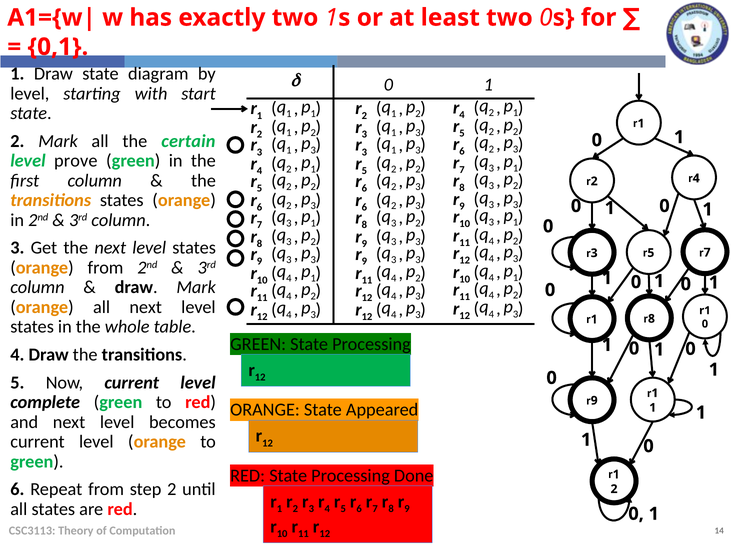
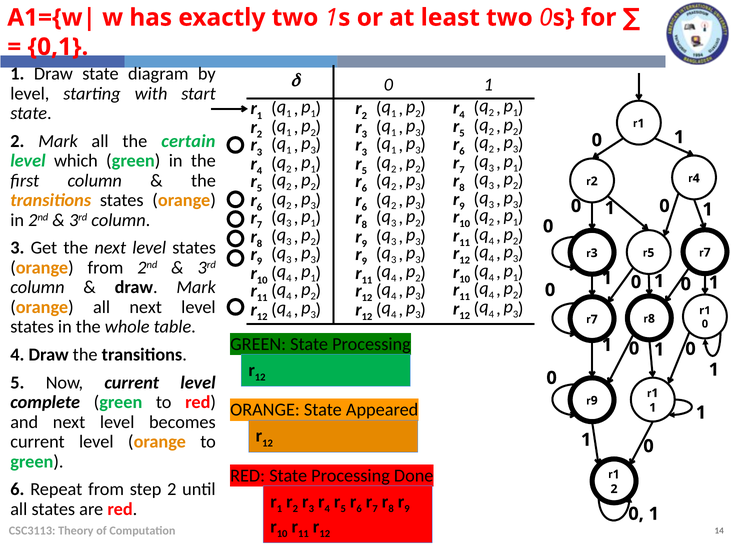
prove: prove -> which (76, 161)
3: 3 -> 2 (491, 222)
1: 1 -> 7 (594, 320)
